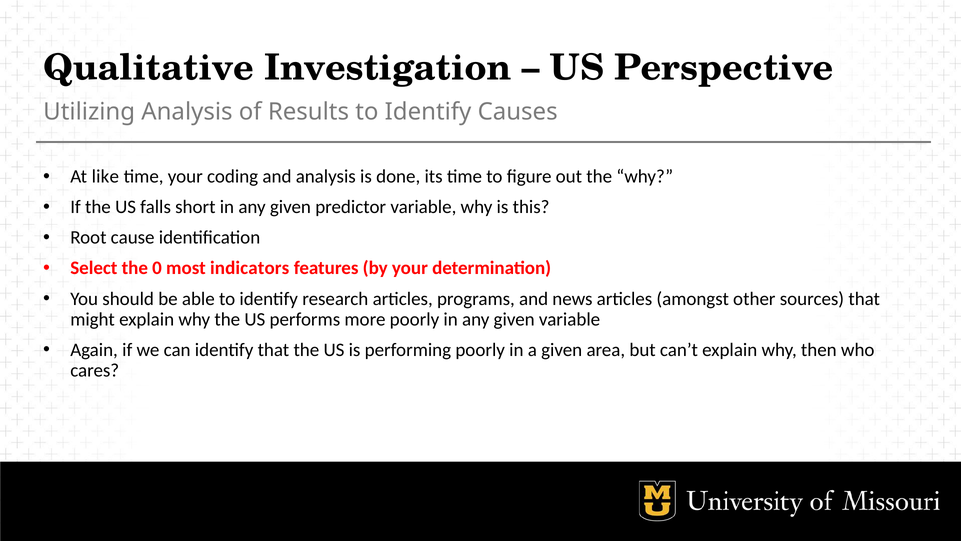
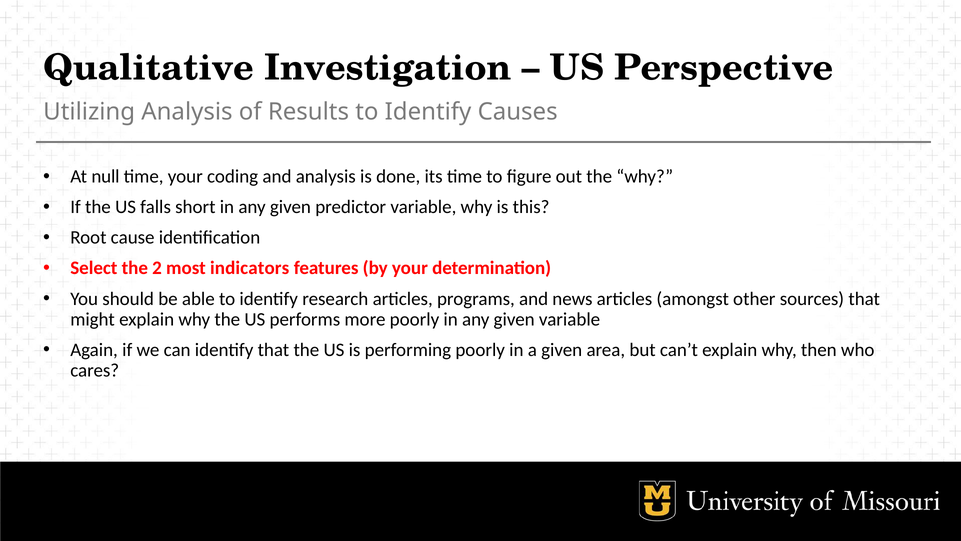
like: like -> null (105, 176)
0: 0 -> 2 (157, 268)
